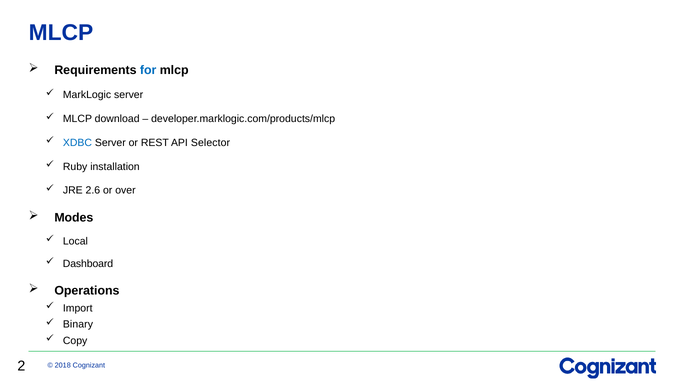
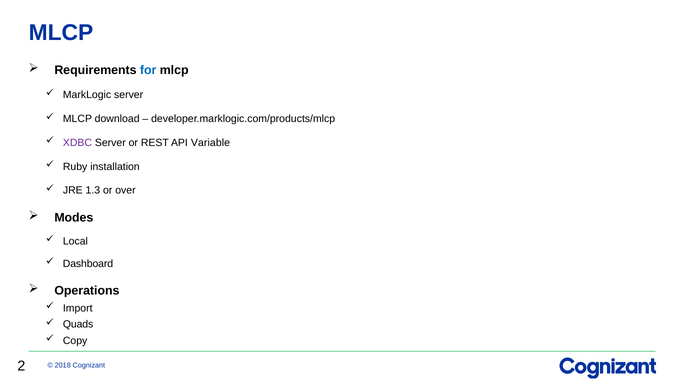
XDBC colour: blue -> purple (77, 143)
Selector: Selector -> Variable (211, 143)
2.6: 2.6 -> 1.3 (93, 190)
Binary: Binary -> Quads (78, 324)
